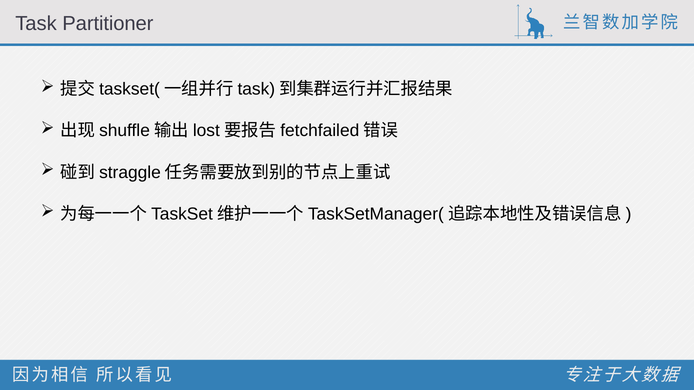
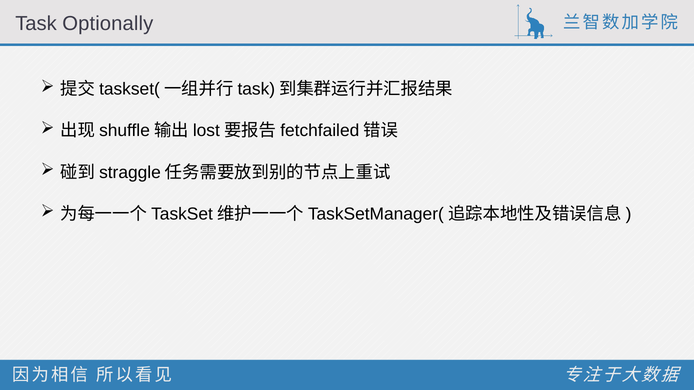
Partitioner: Partitioner -> Optionally (108, 24)
